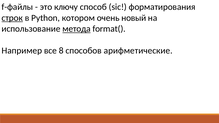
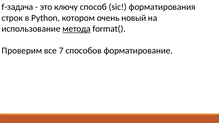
f-файлы: f-файлы -> f-задача (17, 7)
строк underline: present -> none (12, 18)
Например: Например -> Проверим (22, 51)
8: 8 -> 7 (61, 51)
арифметические: арифметические -> форматирование (138, 51)
